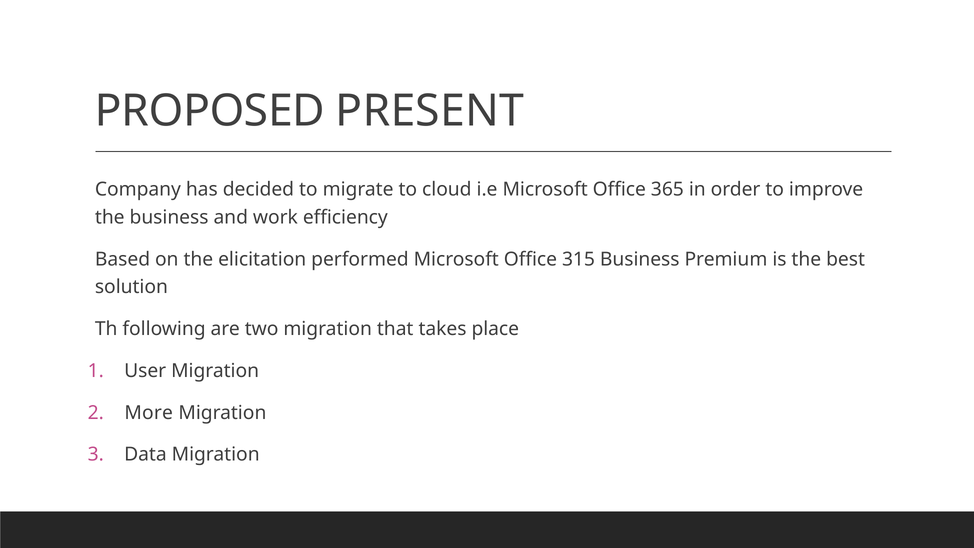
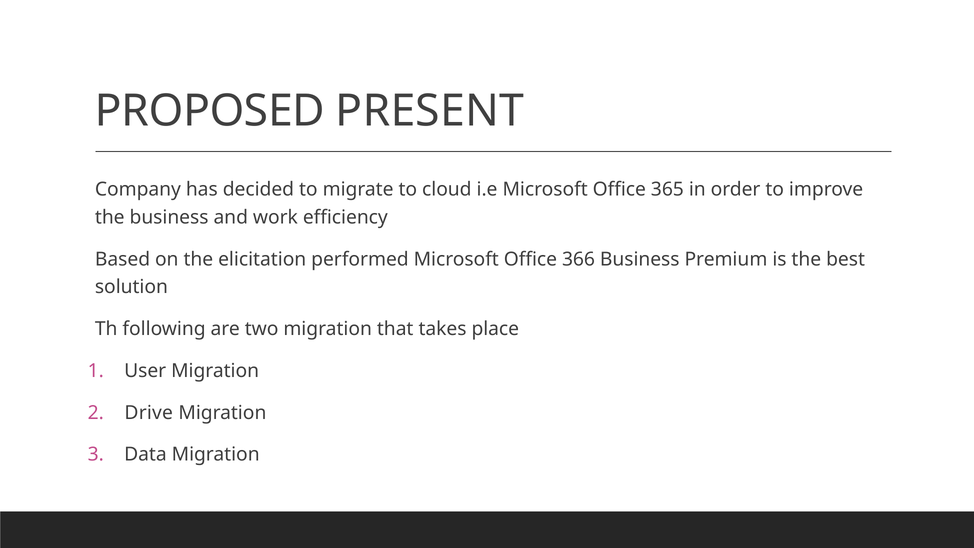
315: 315 -> 366 (579, 259)
More: More -> Drive (149, 413)
